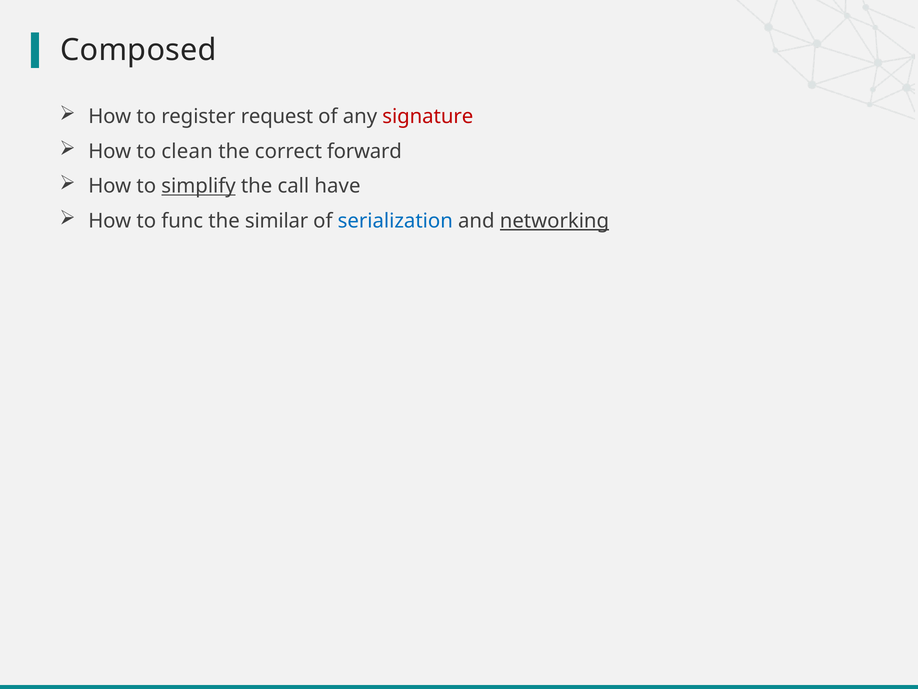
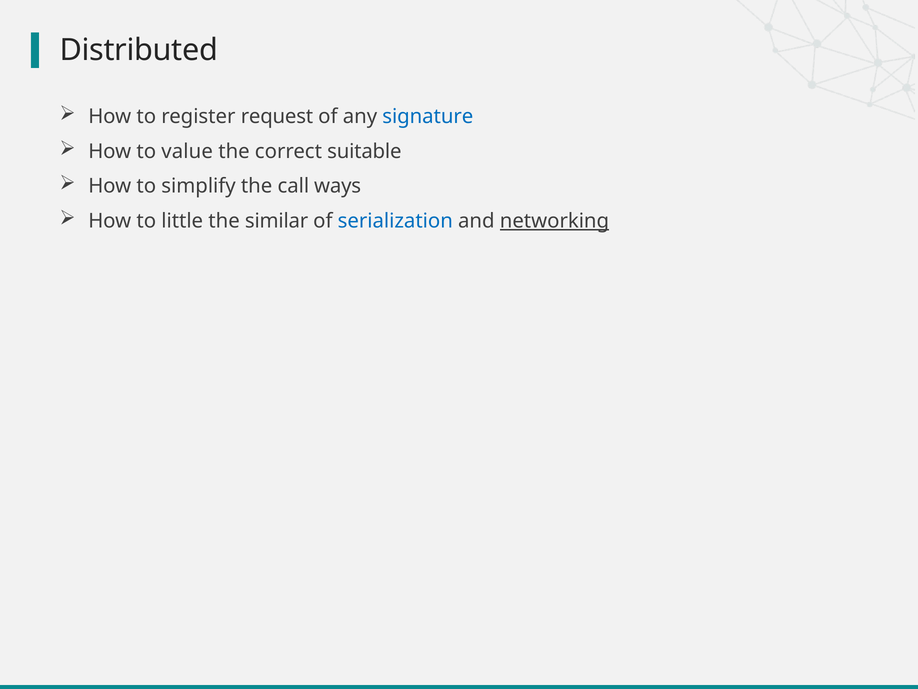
Composed: Composed -> Distributed (139, 50)
signature colour: red -> blue (428, 117)
clean: clean -> value (187, 151)
forward: forward -> suitable (364, 151)
simplify underline: present -> none (199, 186)
have: have -> ways (338, 186)
func: func -> little (182, 221)
